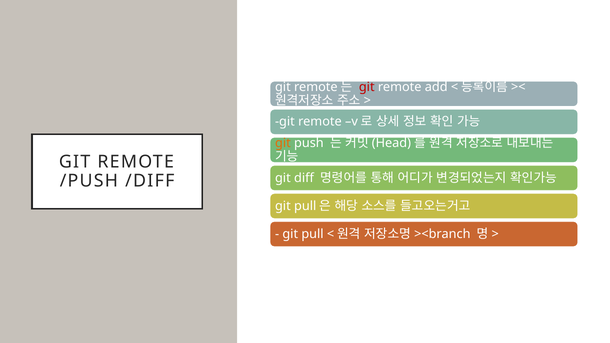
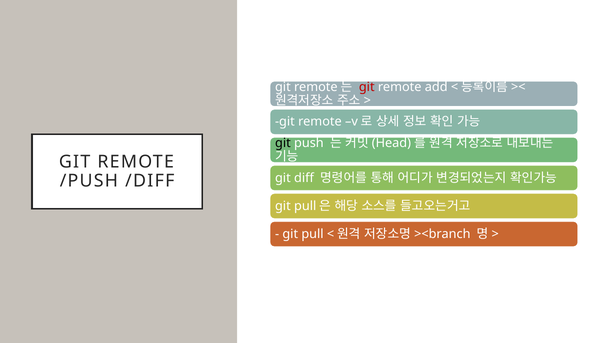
git colour: orange -> black (283, 143)
